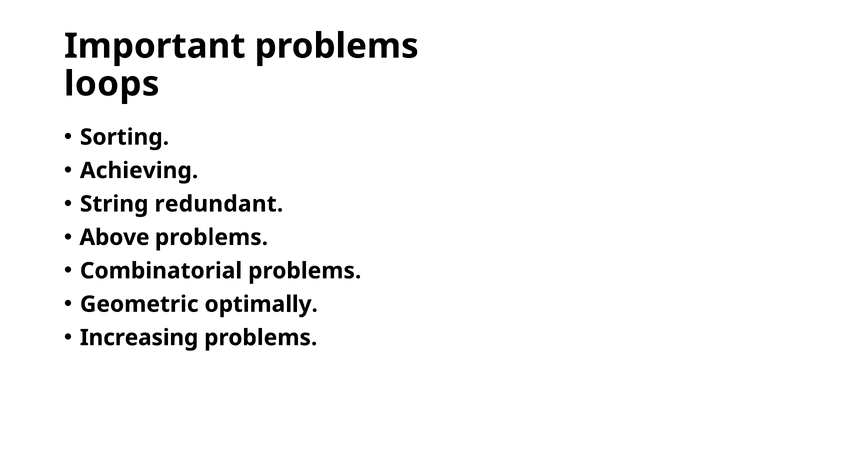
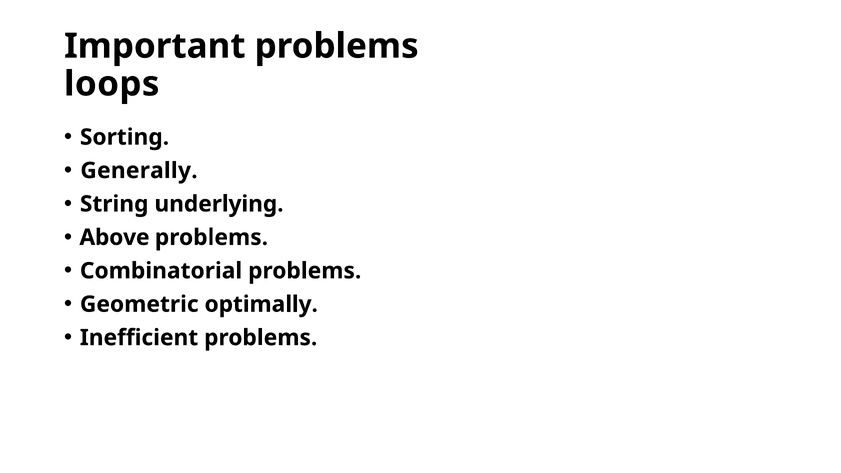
Achieving: Achieving -> Generally (139, 171)
redundant: redundant -> underlying (219, 204)
Increasing: Increasing -> Inefficient (139, 338)
